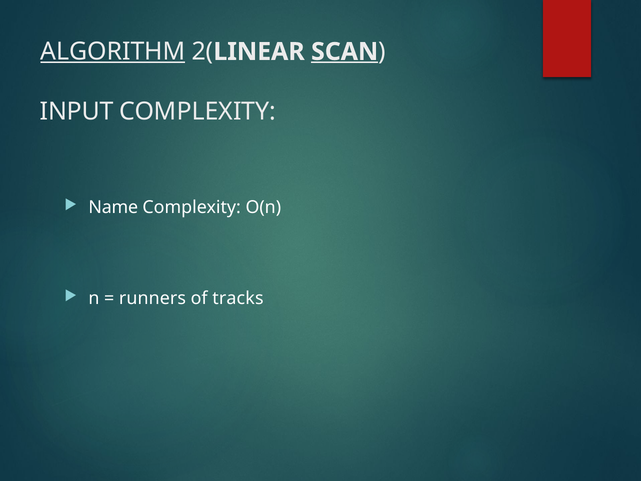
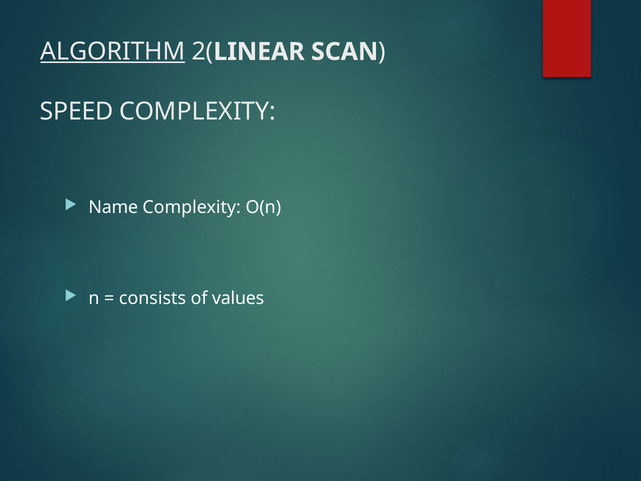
SCAN underline: present -> none (345, 52)
INPUT: INPUT -> SPEED (77, 112)
runners: runners -> consists (153, 298)
tracks: tracks -> values (238, 298)
